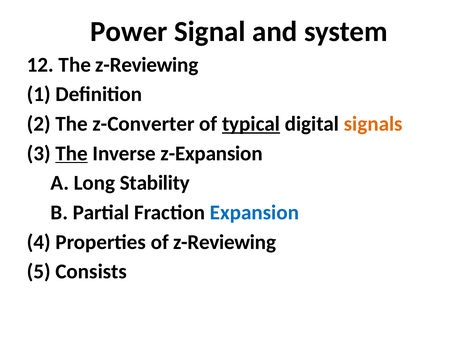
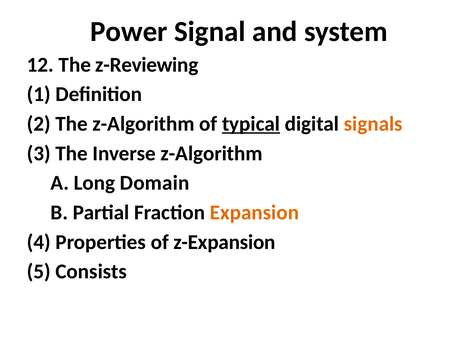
The z-Converter: z-Converter -> z-Algorithm (144, 124)
The underline: present -> none (72, 153)
Inverse z-Expansion: z-Expansion -> z-Algorithm (212, 153)
Stability: Stability -> Domain (155, 183)
Expansion colour: blue -> orange (254, 212)
of z-Reviewing: z-Reviewing -> z-Expansion (224, 242)
